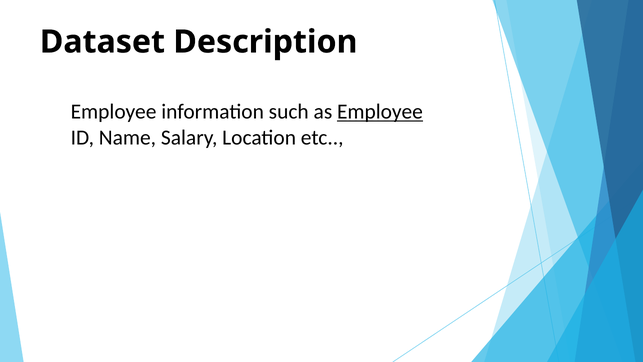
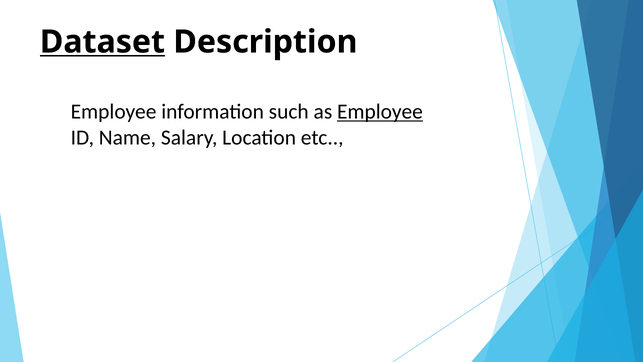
Dataset underline: none -> present (102, 42)
